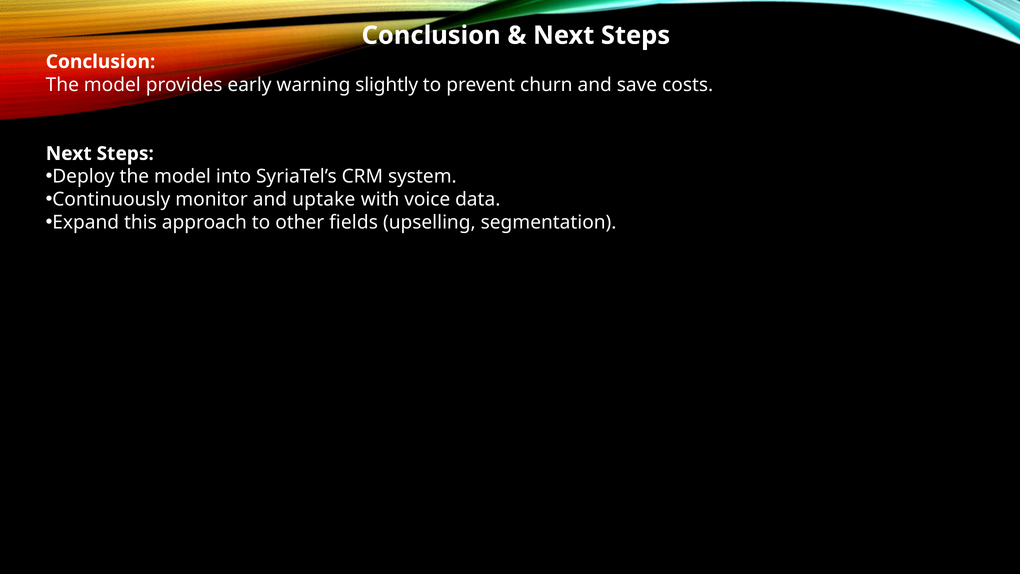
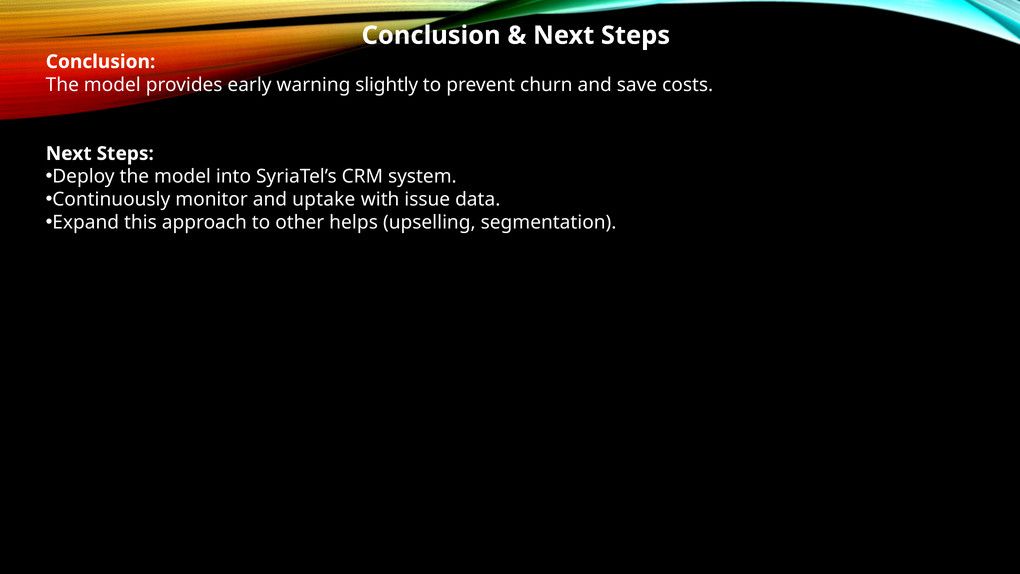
voice: voice -> issue (427, 199)
fields: fields -> helps (354, 222)
